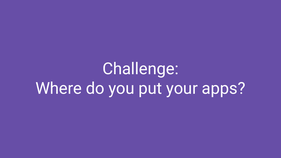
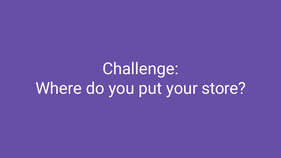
apps: apps -> store (224, 89)
